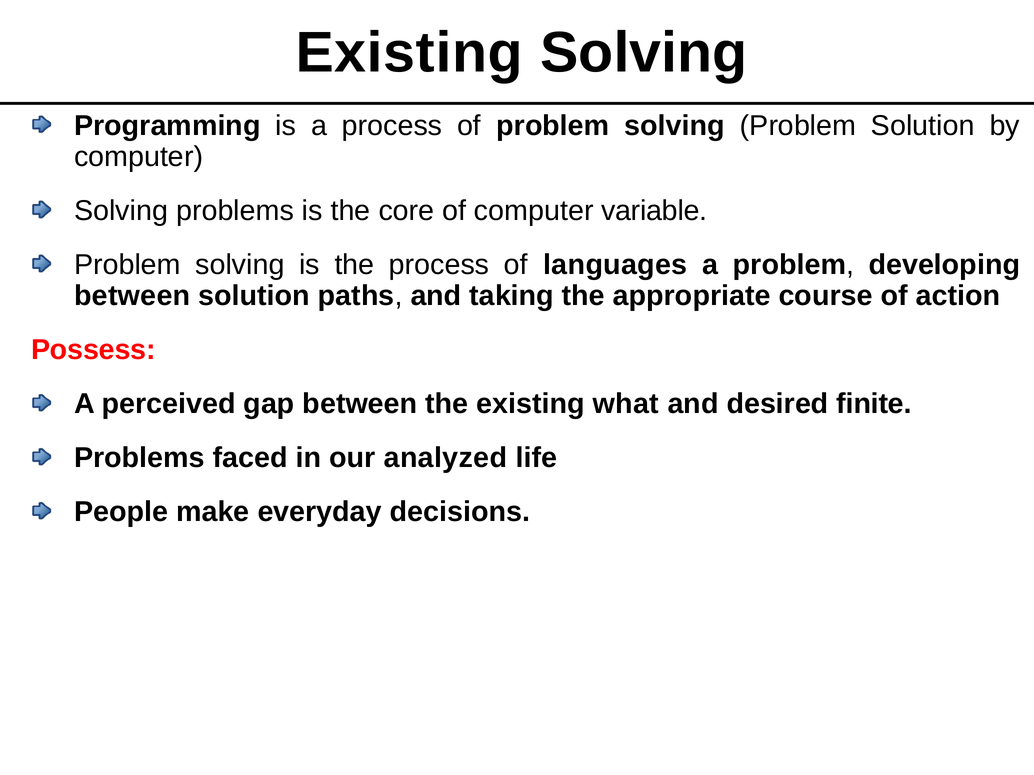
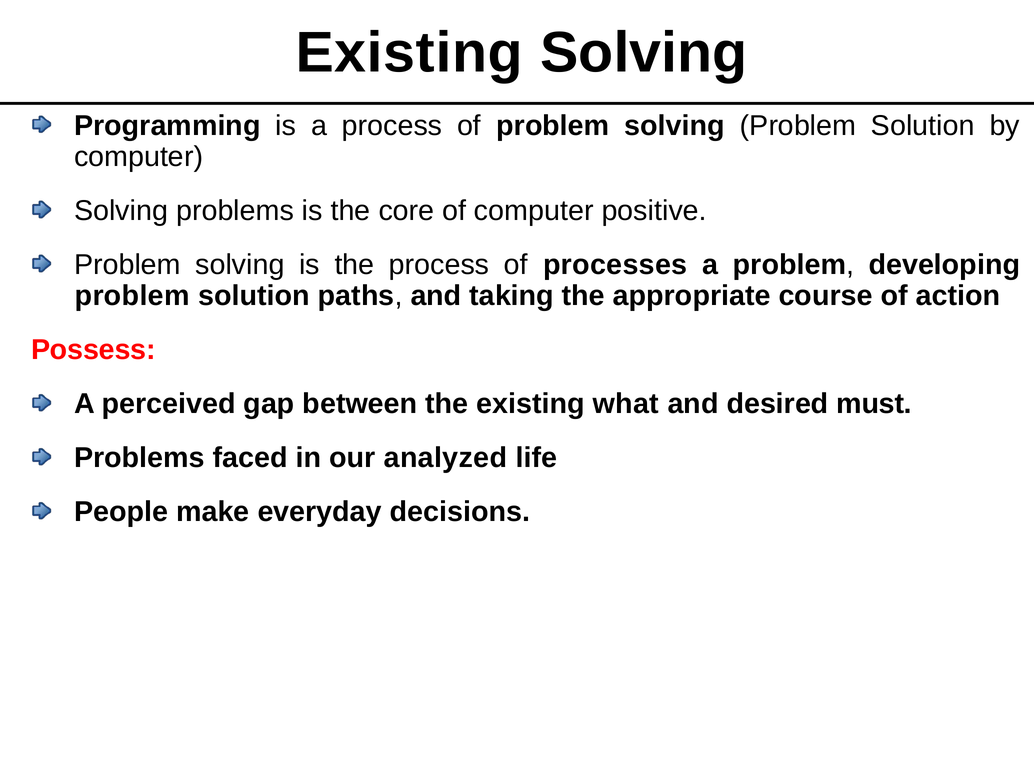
variable: variable -> positive (654, 211)
languages: languages -> processes (615, 265)
between: between -> problem (132, 296)
finite: finite -> must (874, 404)
